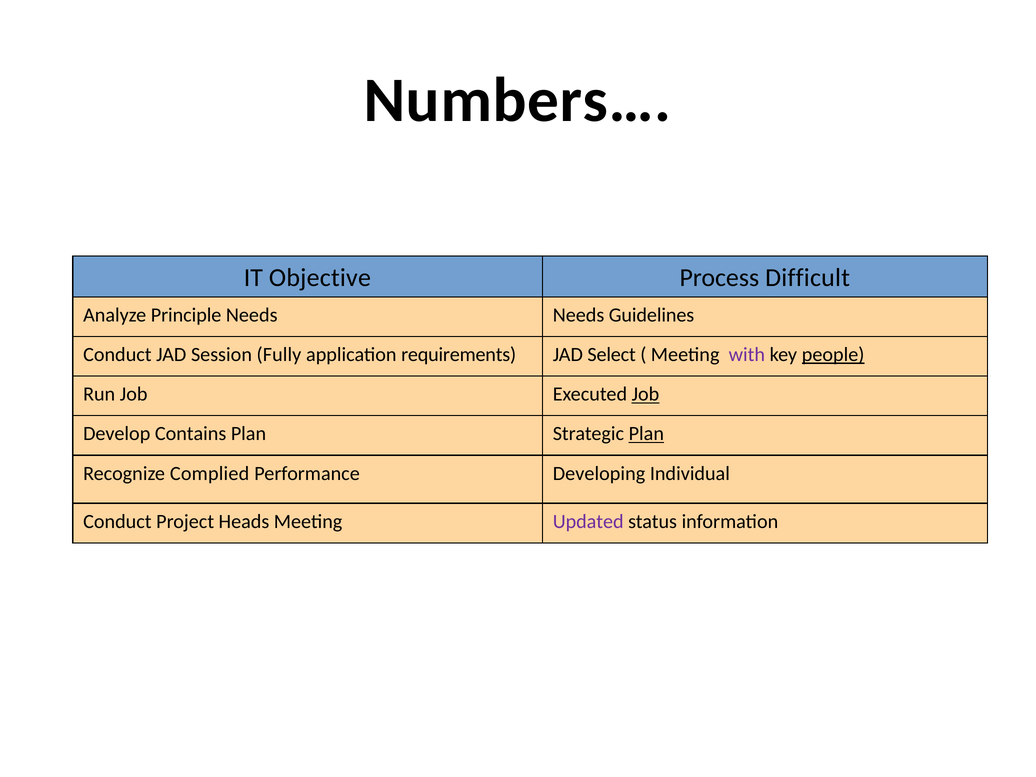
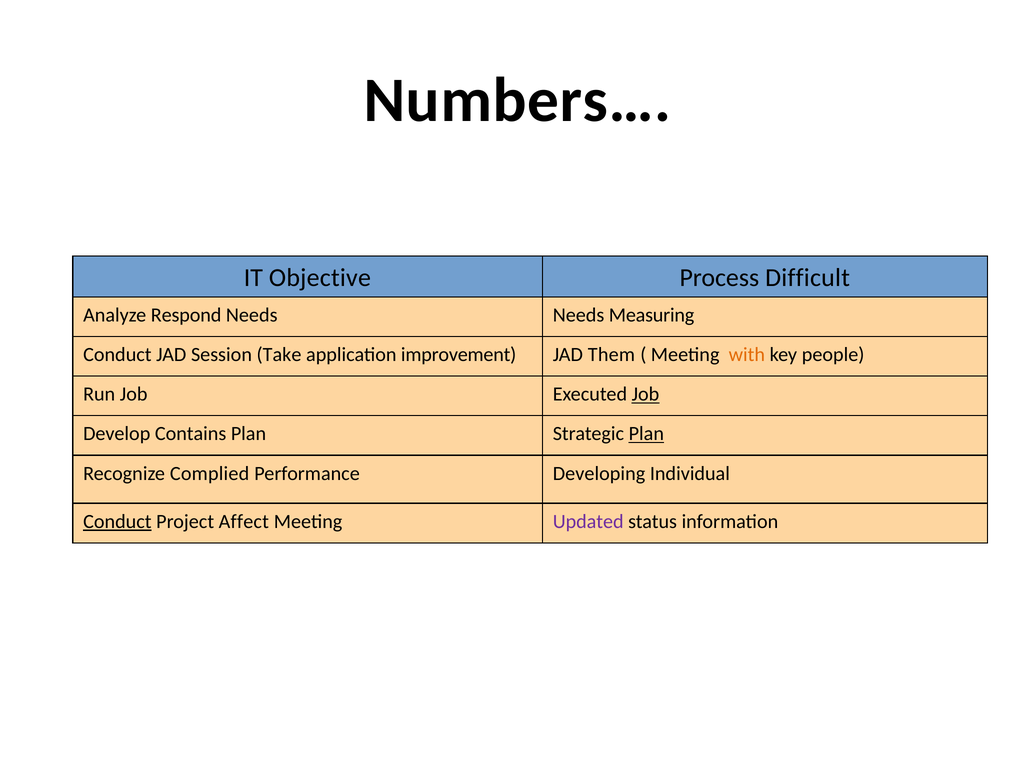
Principle: Principle -> Respond (186, 315)
Guidelines: Guidelines -> Measuring (652, 315)
Fully: Fully -> Take (279, 355)
requirements: requirements -> improvement (459, 355)
Select: Select -> Them (611, 355)
with colour: purple -> orange (747, 355)
people underline: present -> none (833, 355)
Conduct underline: none -> present (117, 522)
Heads: Heads -> Affect (244, 522)
